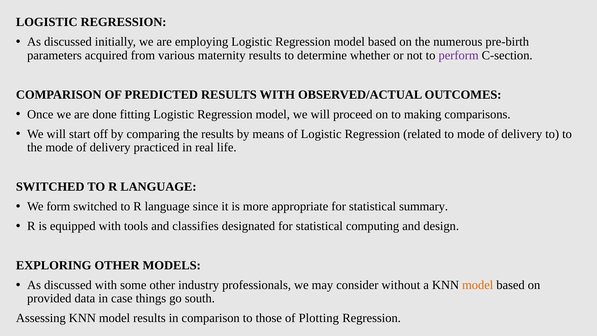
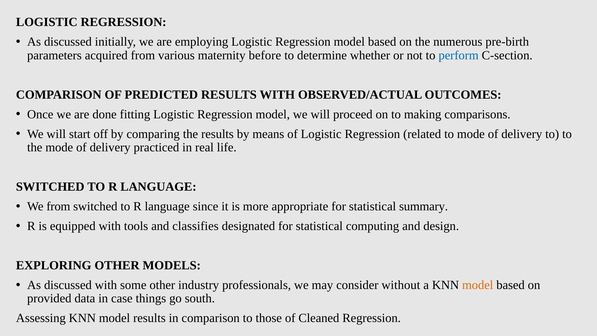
maternity results: results -> before (265, 55)
perform colour: purple -> blue (459, 55)
We form: form -> from (58, 206)
Plotting: Plotting -> Cleaned (319, 318)
